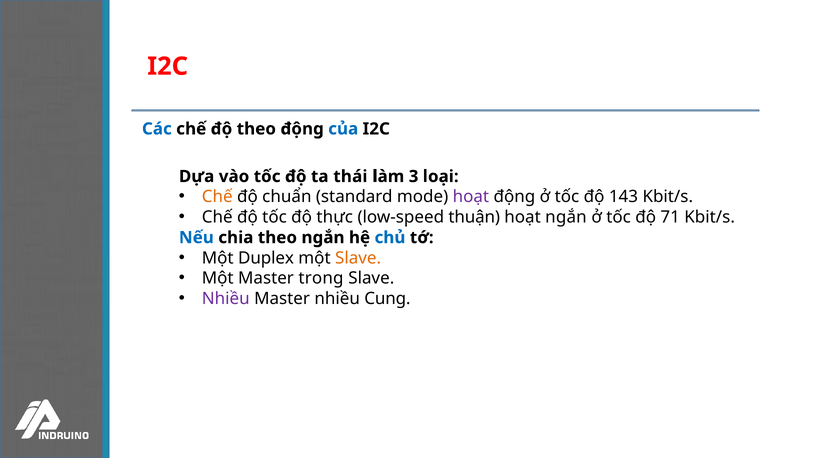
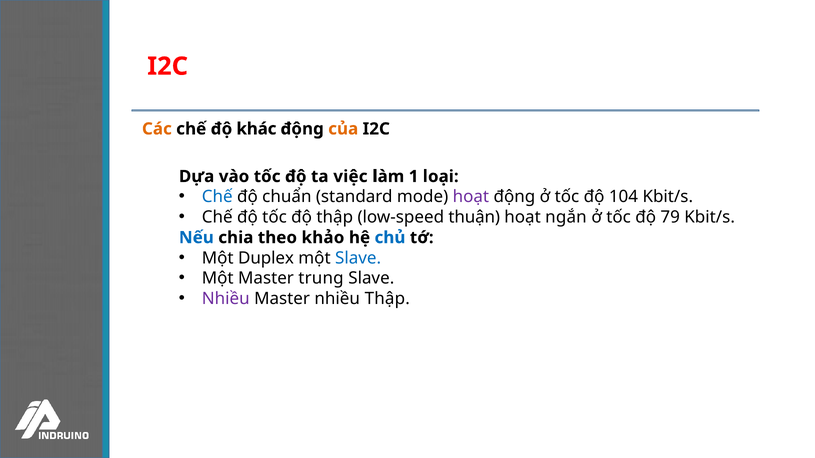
Các colour: blue -> orange (157, 129)
độ theo: theo -> khác (256, 129)
của colour: blue -> orange (343, 129)
thái: thái -> việc (350, 177)
3: 3 -> 1 (414, 177)
Chế colour: orange -> blue (217, 197)
143: 143 -> 104 (623, 197)
độ thực: thực -> thập (335, 217)
71: 71 -> 79 (670, 217)
theo ngắn: ngắn -> khảo (323, 238)
Slave colour: orange -> blue (358, 258)
trong: trong -> trung (321, 279)
nhiều Cung: Cung -> Thập (387, 299)
